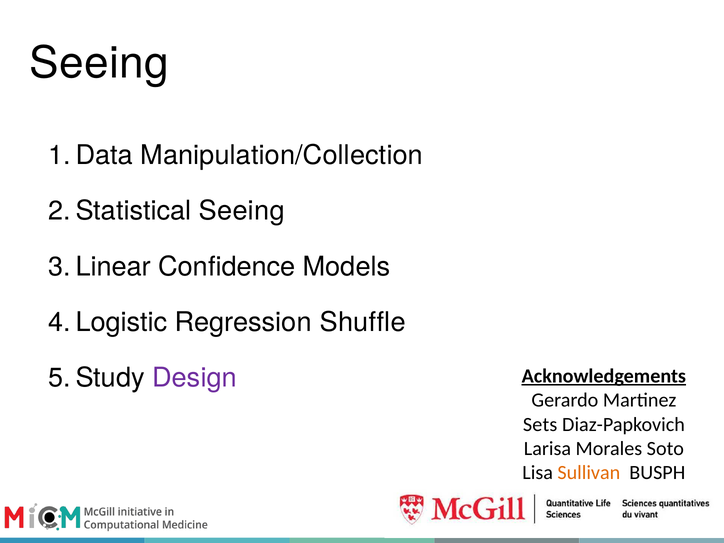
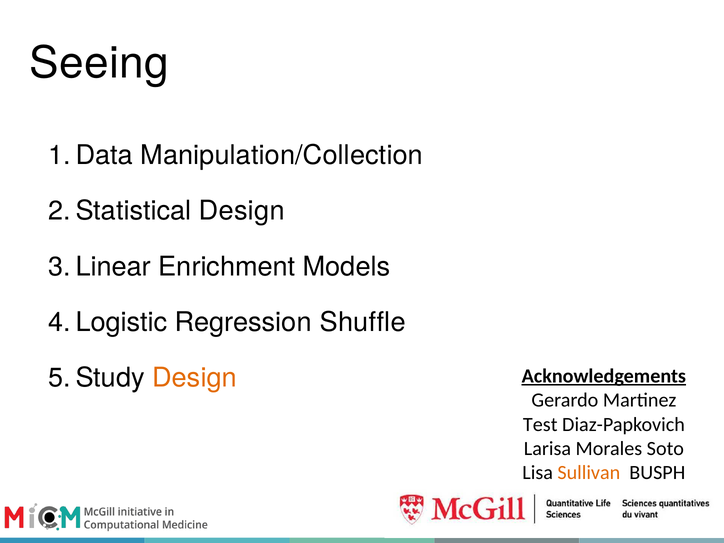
Seeing: Seeing -> Design (242, 211)
Confidence: Confidence -> Enrichment (227, 267)
Design colour: purple -> orange (194, 378)
Sets: Sets -> Test (540, 424)
